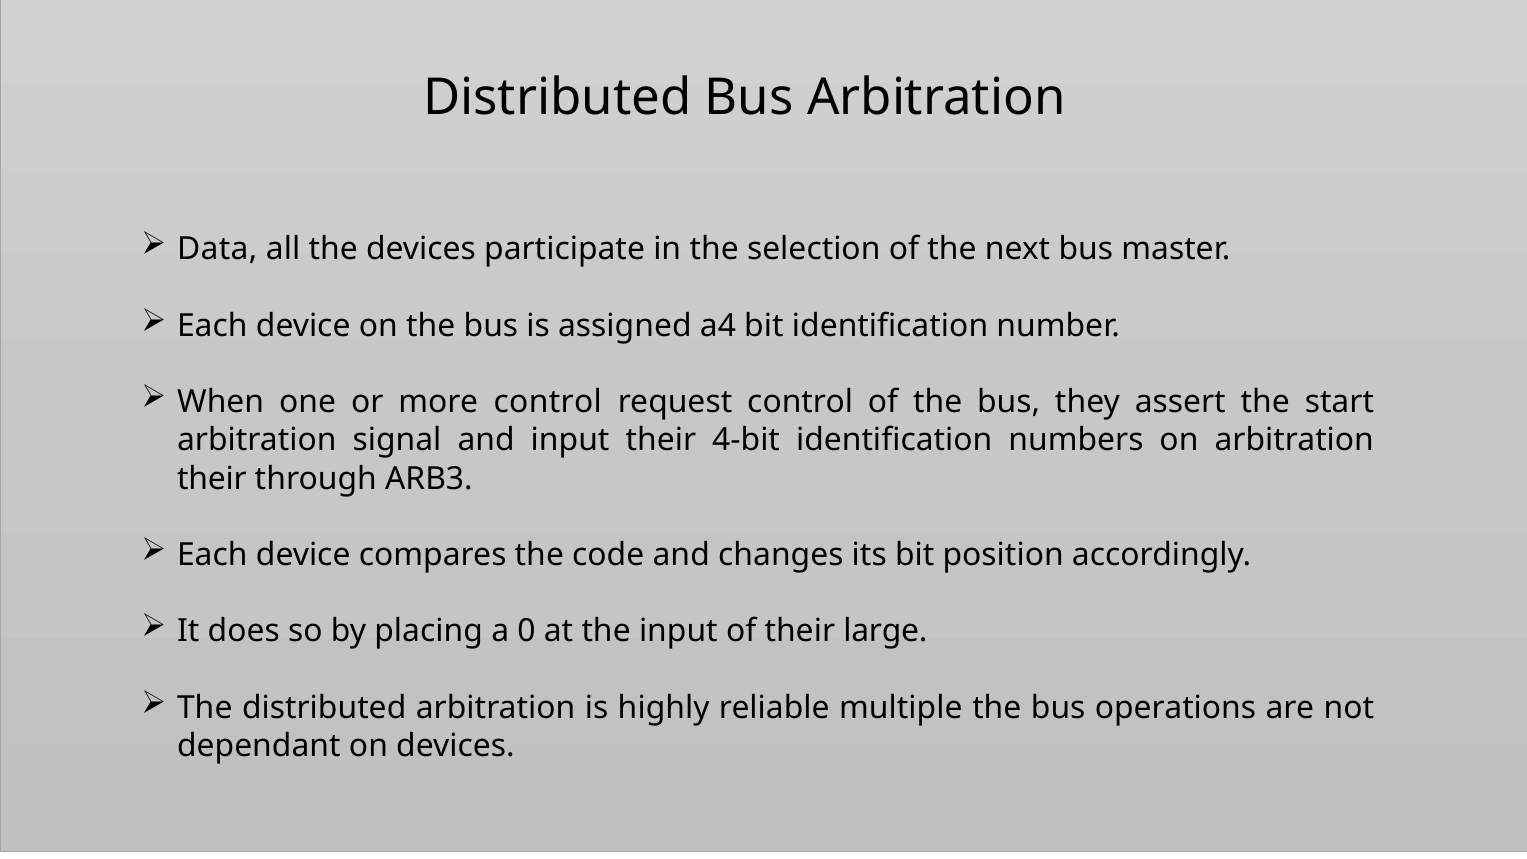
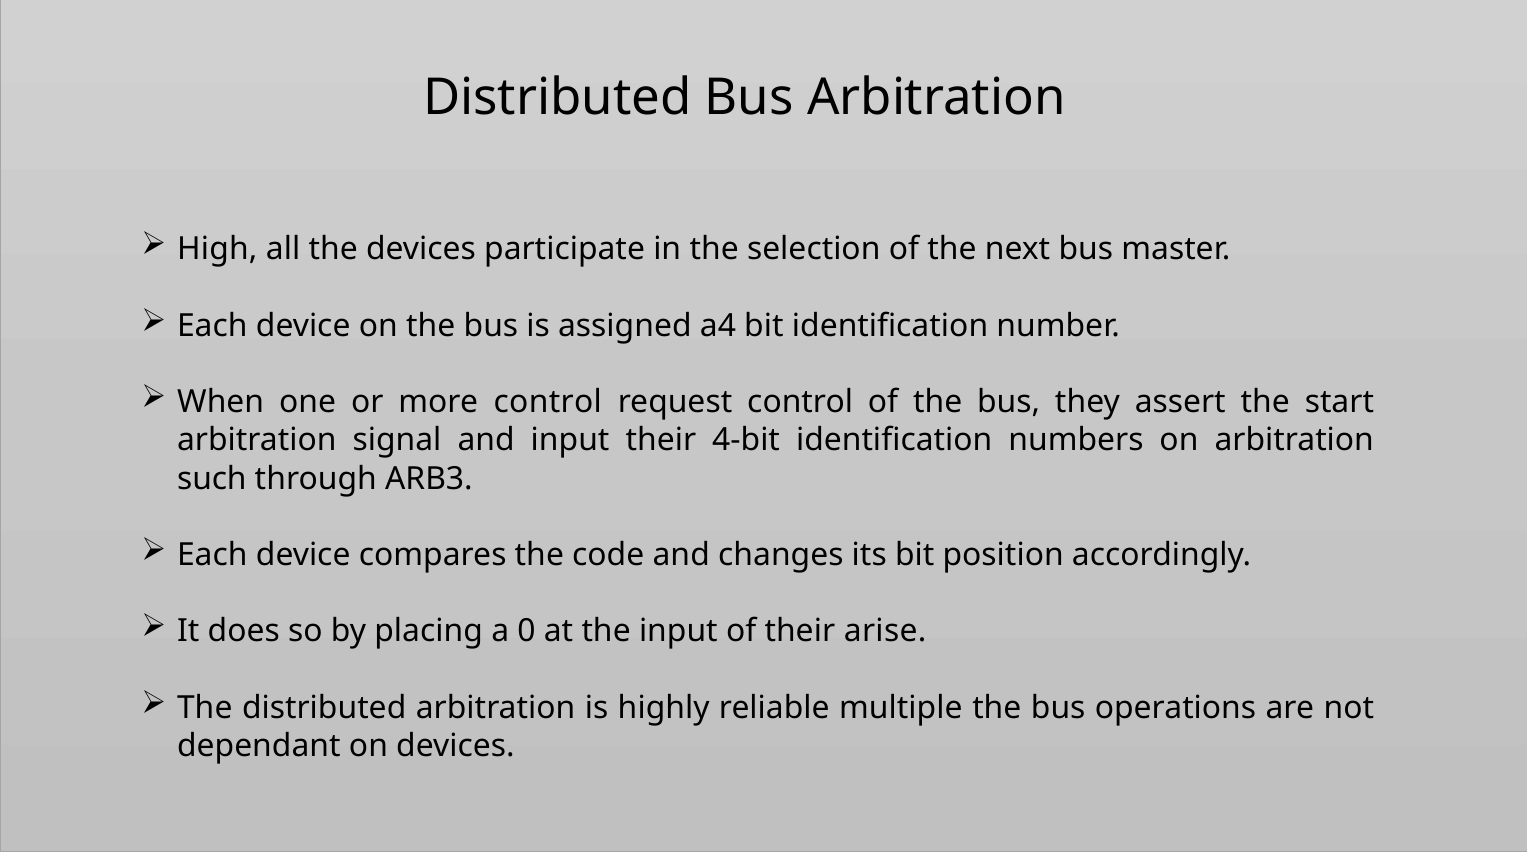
Data: Data -> High (217, 249)
their: their -> such (212, 478)
large: large -> arise (885, 631)
